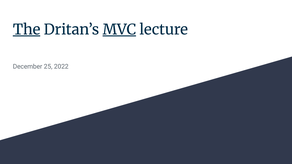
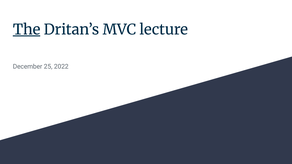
MVC underline: present -> none (119, 30)
